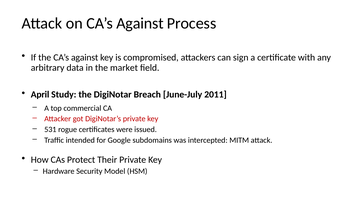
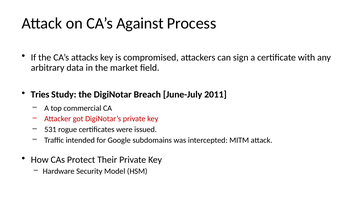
the CA’s against: against -> attacks (85, 57)
April: April -> Tries (40, 95)
